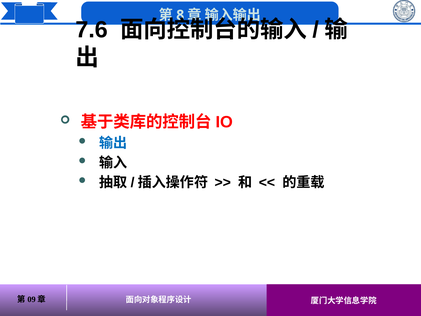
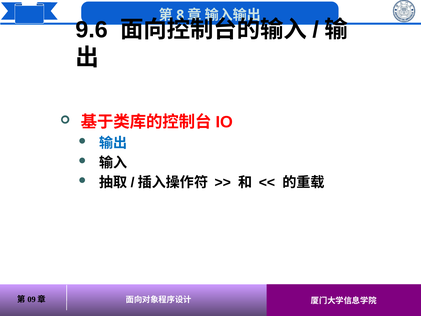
7.6: 7.6 -> 9.6 (92, 30)
